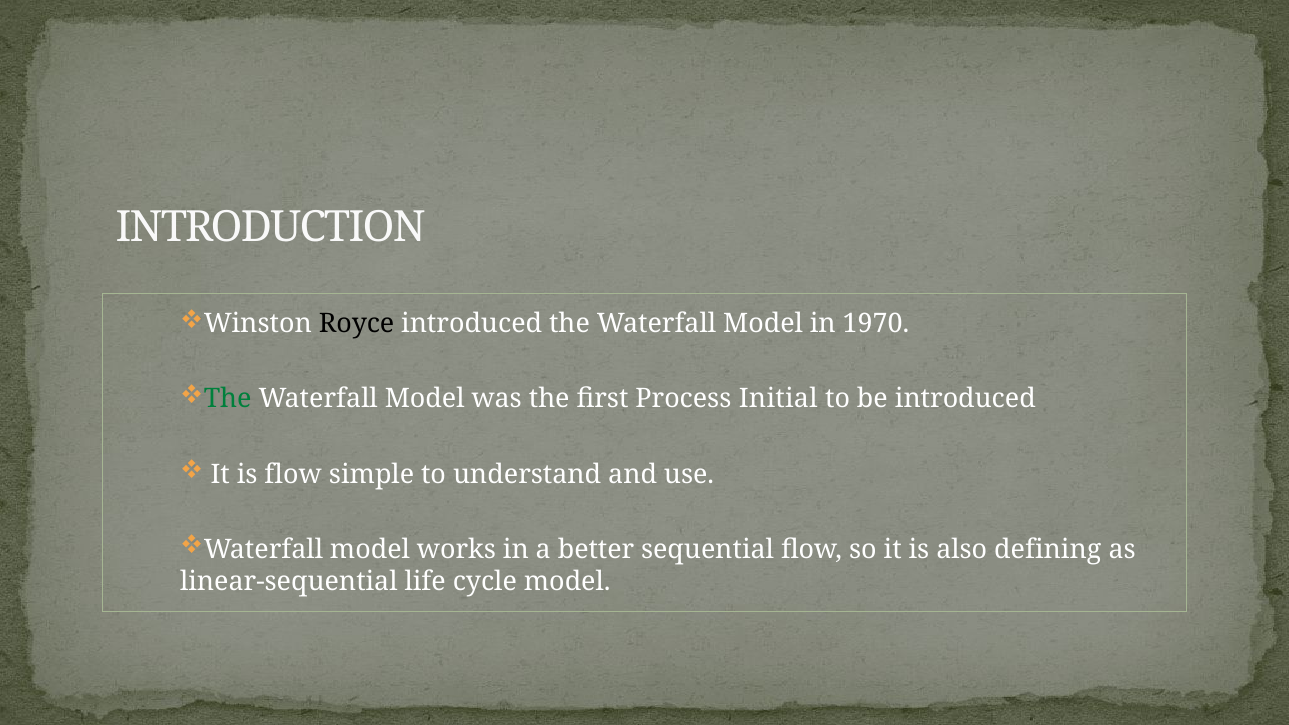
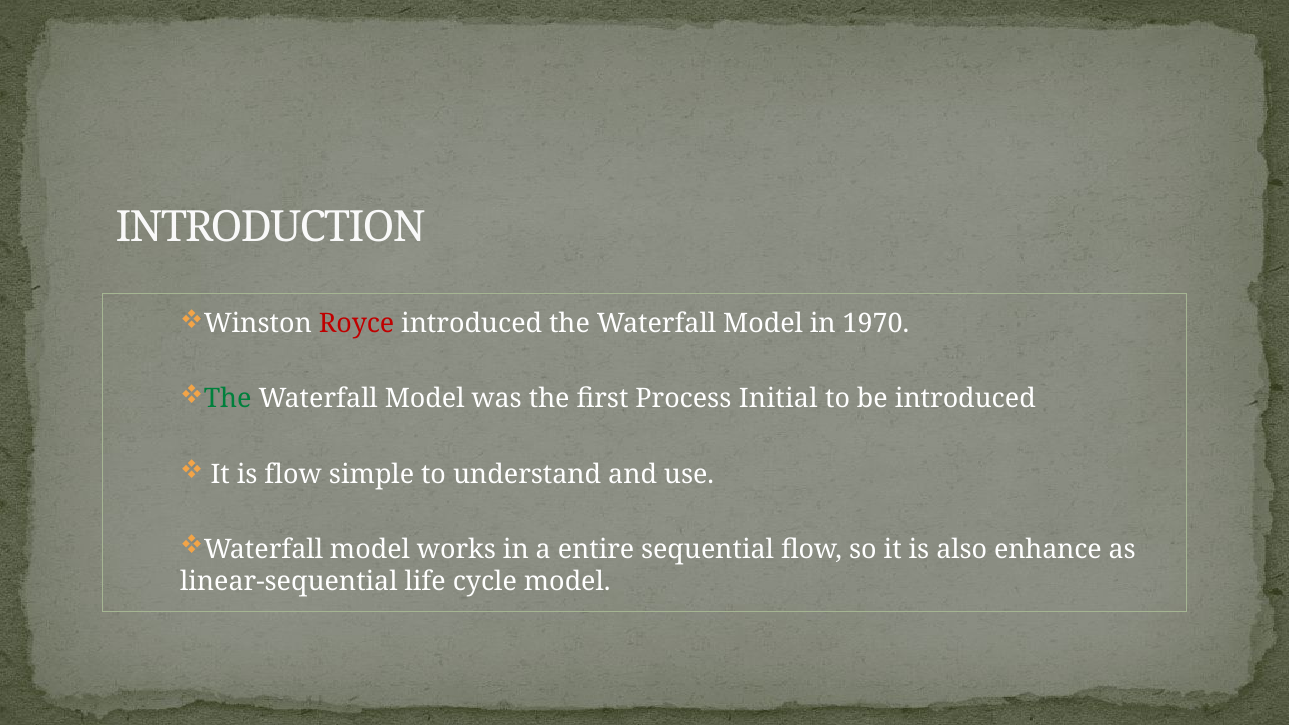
Royce colour: black -> red (357, 324)
better: better -> entire (596, 549)
defining: defining -> enhance (1048, 549)
